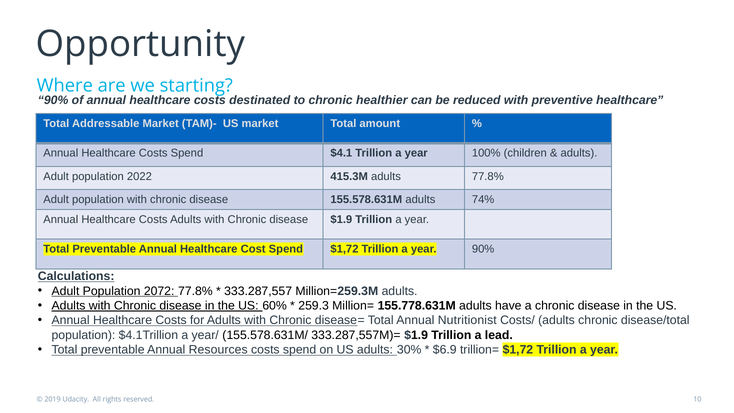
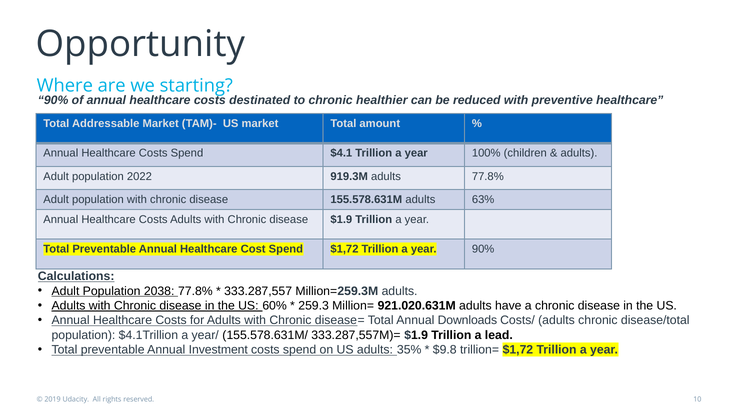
415.3M: 415.3M -> 919.3M (349, 177)
74%: 74% -> 63% (483, 200)
2072: 2072 -> 2038 (159, 291)
155.778.631M: 155.778.631M -> 921.020.631M (417, 306)
Nutritionist: Nutritionist -> Downloads (467, 320)
Resources: Resources -> Investment (218, 350)
30%: 30% -> 35% (409, 350)
$6.9: $6.9 -> $9.8 (445, 350)
